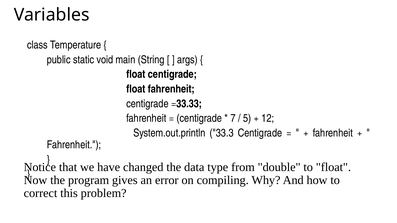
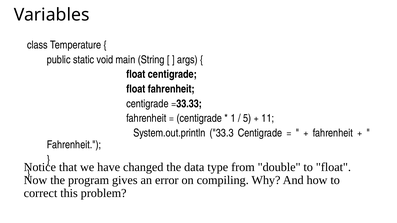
7: 7 -> 1 (233, 118)
12: 12 -> 11 (268, 118)
